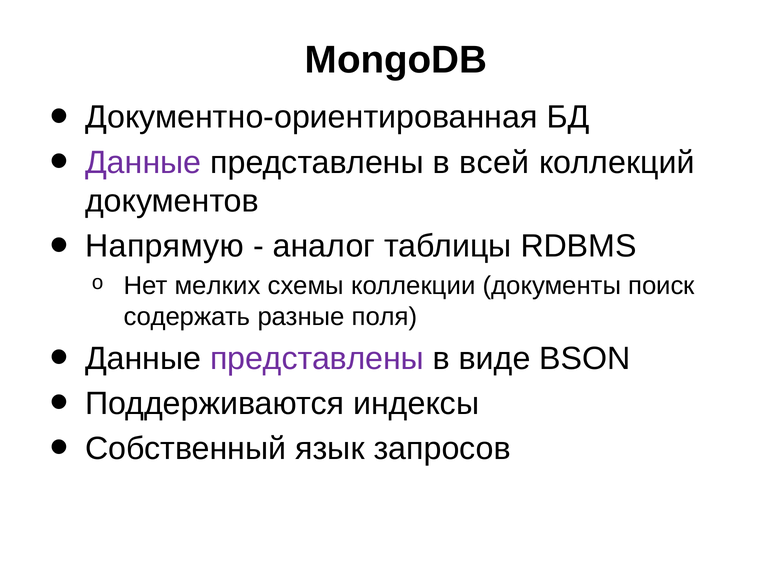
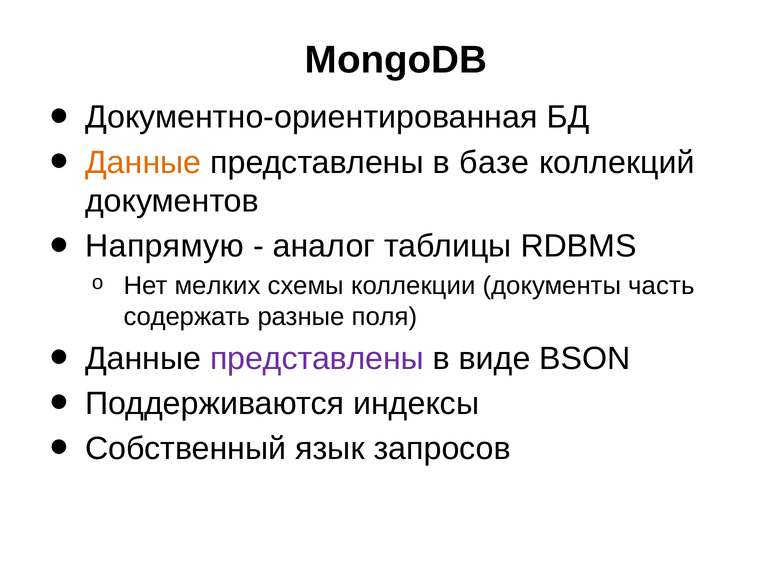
Данные colour: purple -> orange (143, 162)
всей: всей -> базе (494, 162)
поиск: поиск -> часть (661, 286)
